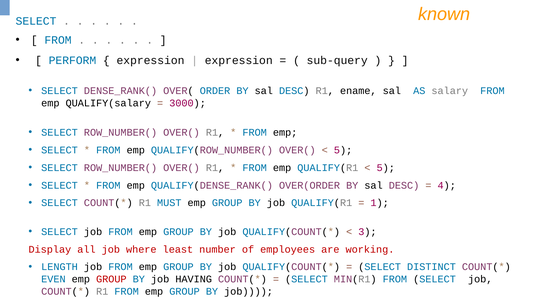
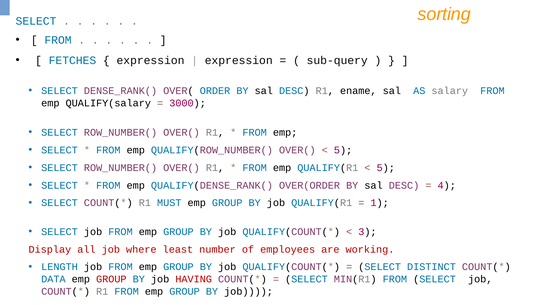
known: known -> sorting (444, 14)
PERFORM: PERFORM -> FETCHES (72, 60)
EVEN: EVEN -> DATA (53, 279)
HAVING colour: black -> red (194, 279)
